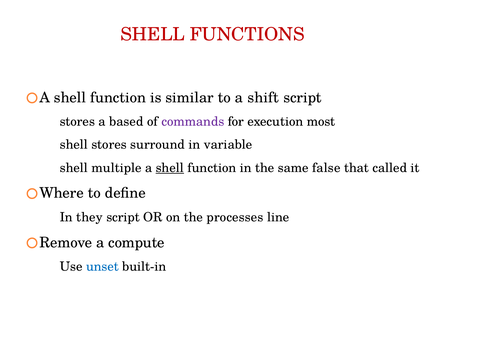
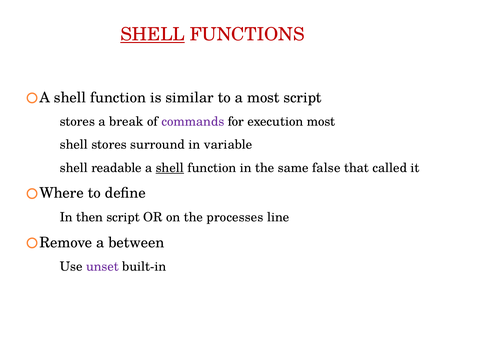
SHELL underline: none -> present (153, 35)
a shift: shift -> most (263, 98)
based: based -> break (126, 122)
multiple: multiple -> readable (117, 168)
they: they -> then (90, 217)
compute: compute -> between (136, 243)
unset colour: blue -> purple (102, 267)
